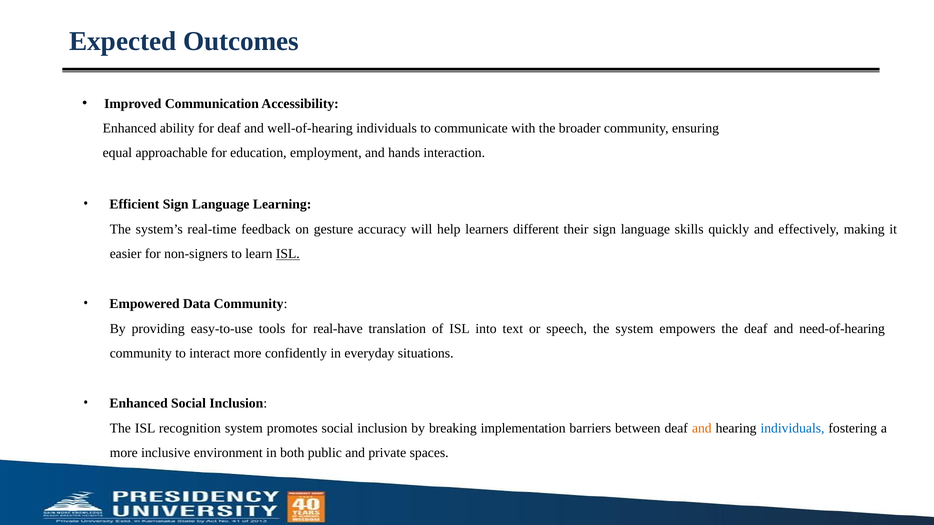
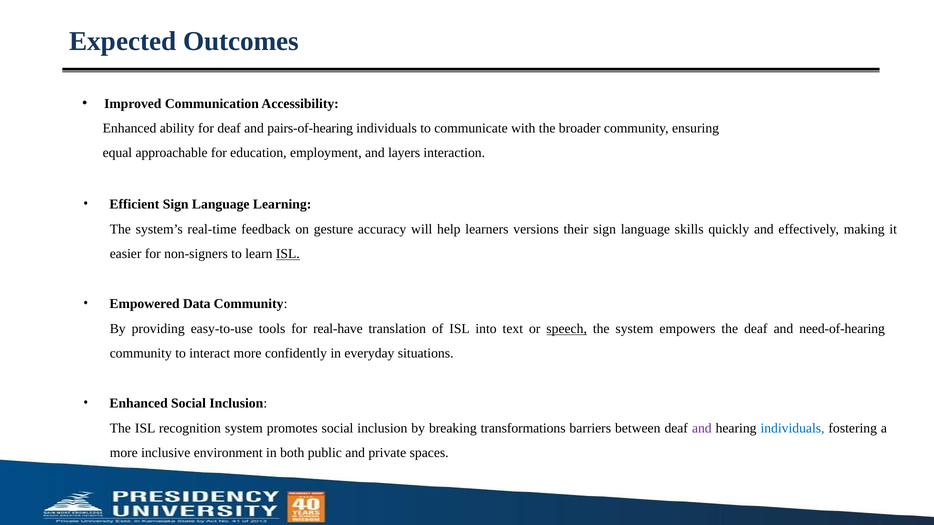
well-of-hearing: well-of-hearing -> pairs-of-hearing (310, 128)
hands: hands -> layers (404, 153)
different: different -> versions (536, 230)
speech underline: none -> present (567, 329)
implementation: implementation -> transformations (523, 429)
and colour: orange -> purple (702, 429)
